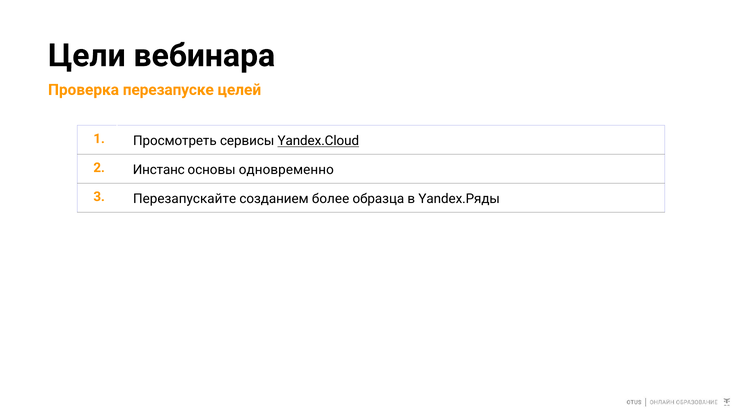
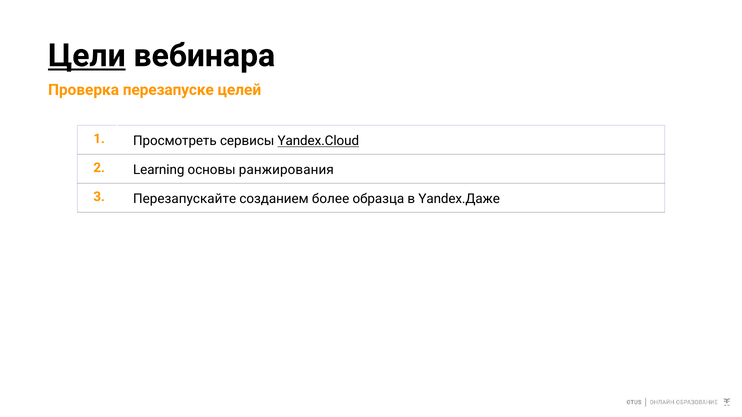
Цели underline: none -> present (87, 56)
Инстанс: Инстанс -> Learning (159, 170)
одновременно: одновременно -> ранжирования (286, 170)
Yandex.Ряды: Yandex.Ряды -> Yandex.Даже (459, 199)
